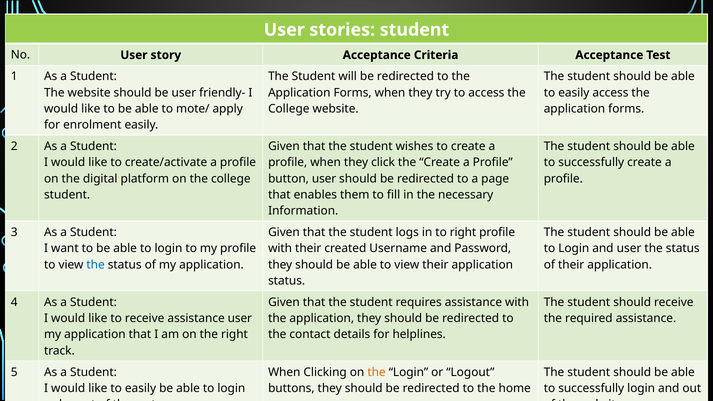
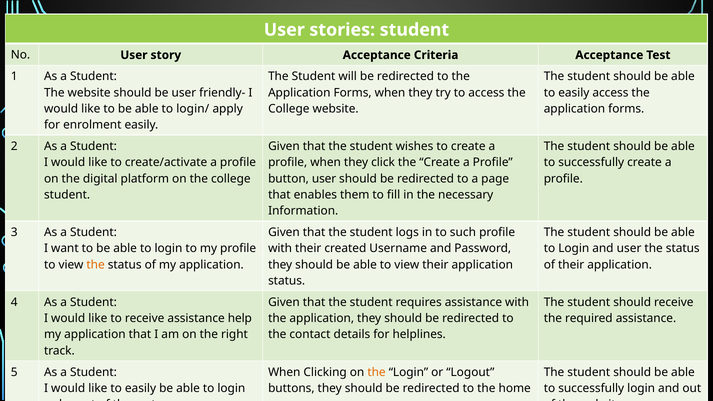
mote/: mote/ -> login/ (193, 109)
to right: right -> such (463, 232)
the colour: blue -> orange (96, 265)
assistance user: user -> help (240, 318)
